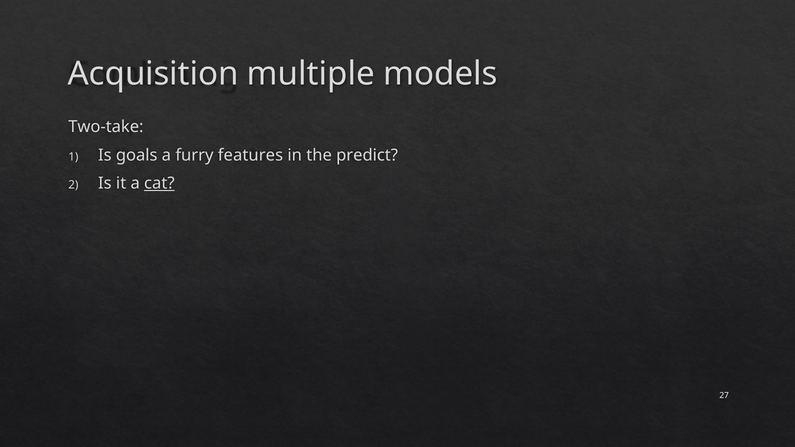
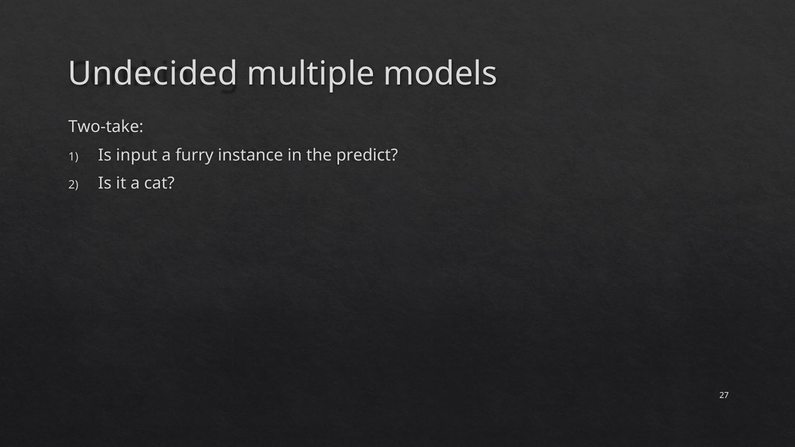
Acquisition: Acquisition -> Undecided (153, 74)
goals: goals -> input (137, 155)
features: features -> instance (250, 155)
cat underline: present -> none (159, 183)
